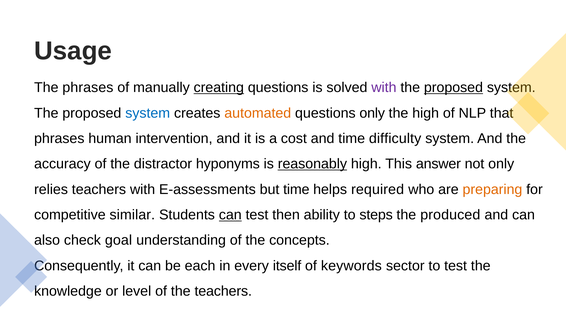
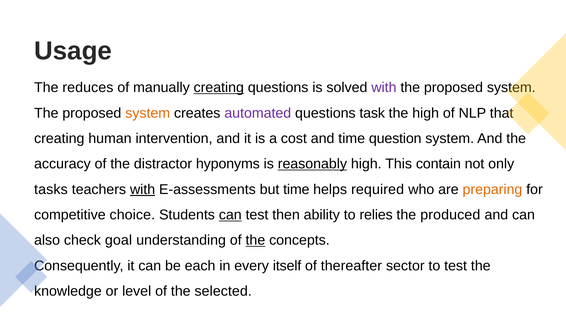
The phrases: phrases -> reduces (88, 88)
proposed underline: present -> none (453, 88)
system colour: blue -> orange (148, 113)
automated colour: orange -> purple (258, 113)
questions only: only -> task (372, 113)
phrases: phrases -> creating (59, 139)
difficulty: difficulty -> question (395, 139)
answer: answer -> contain (438, 164)
relies: relies -> tasks (51, 190)
with underline: none -> present (143, 190)
similar: similar -> choice (132, 215)
steps: steps -> relies (376, 215)
the underline: none -> present (255, 241)
keywords: keywords -> thereafter (351, 266)
the teachers: teachers -> selected (223, 292)
